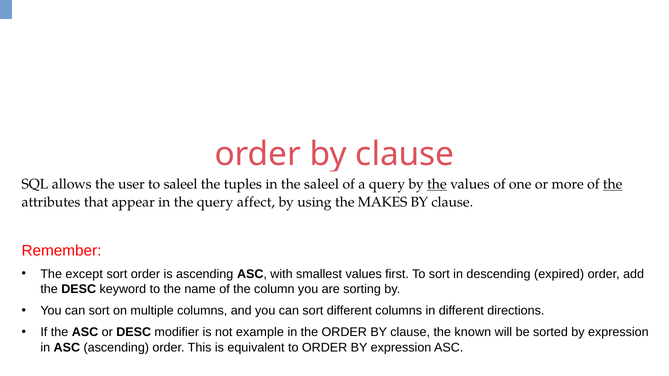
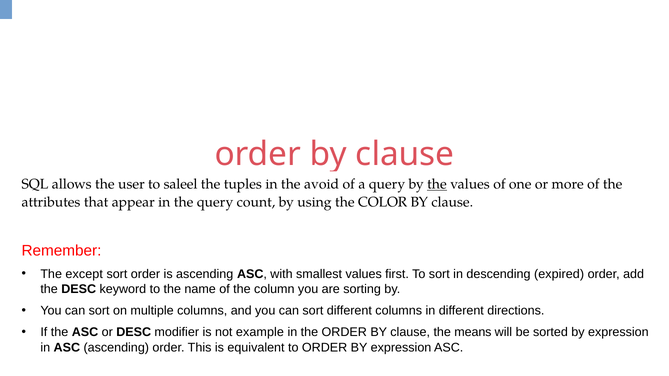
the saleel: saleel -> avoid (322, 184)
the underline: present -> none (613, 184)
affect: affect -> count (256, 202)
MAKES: MAKES -> COLOR (383, 202)
known: known -> means (473, 333)
